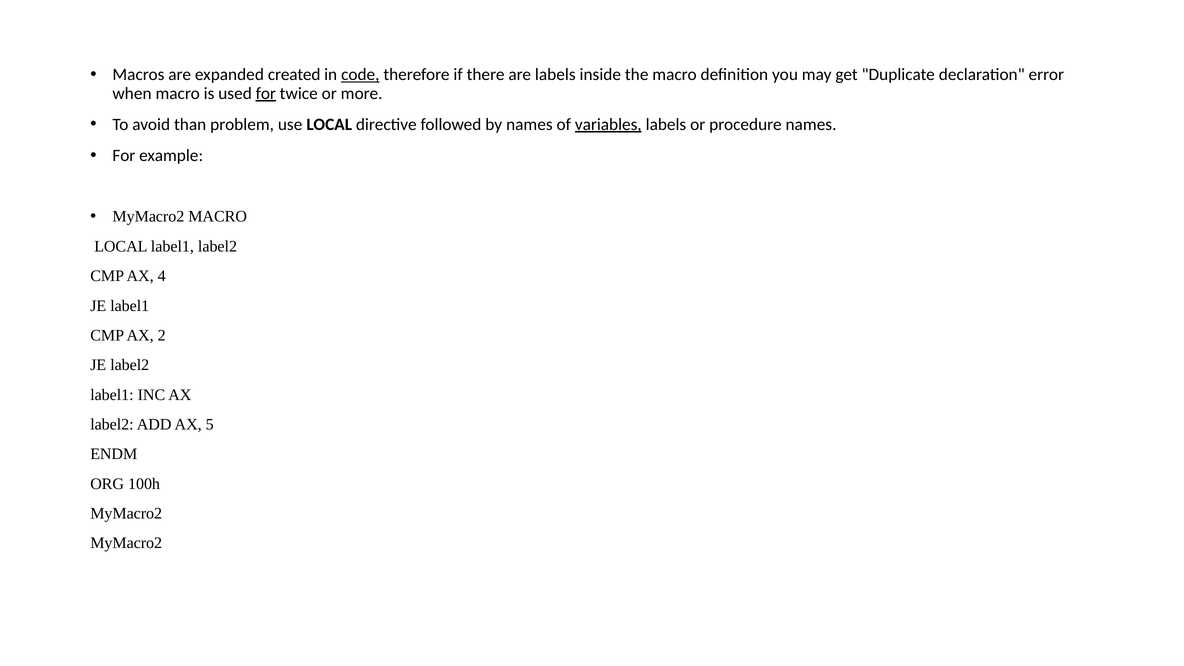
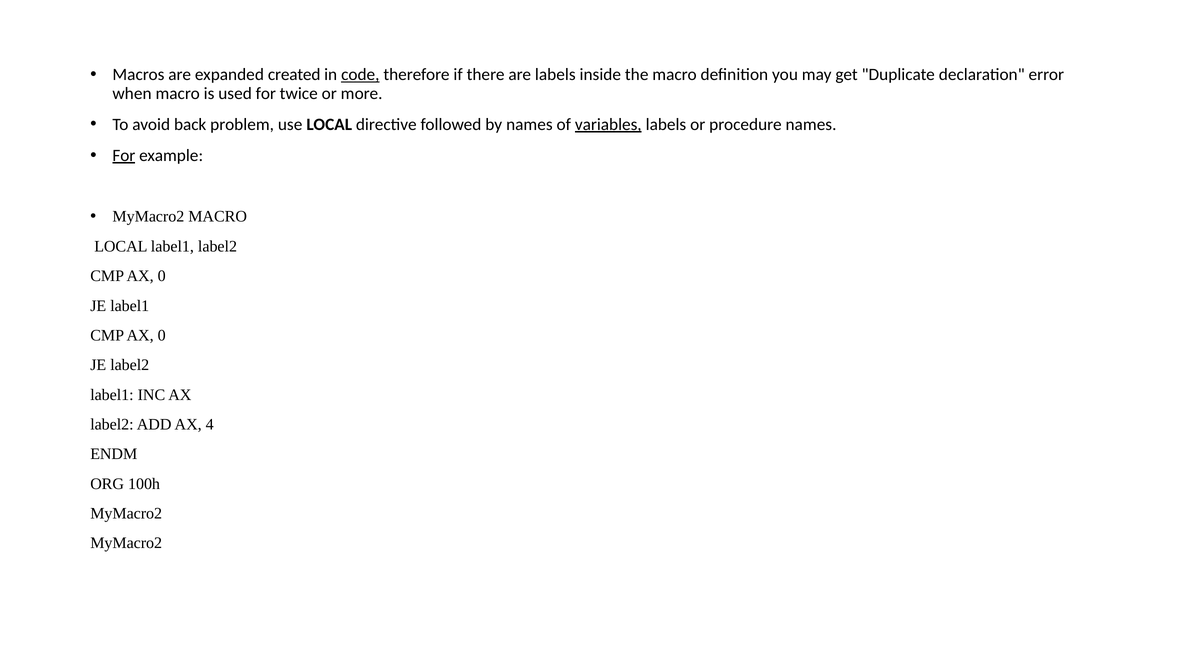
for underline: present -> none (266, 93)
than: than -> back (190, 124)
For underline: none -> present (124, 155)
4: 4 -> 0 (162, 276)
2: 2 -> 0 (162, 335)
5: 5 -> 4 (210, 424)
